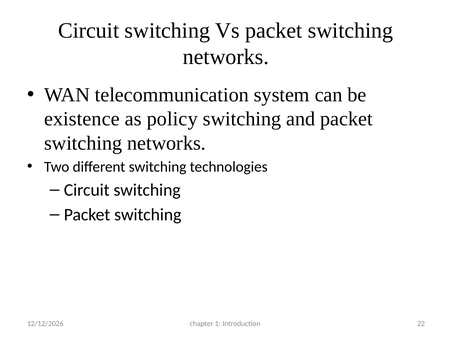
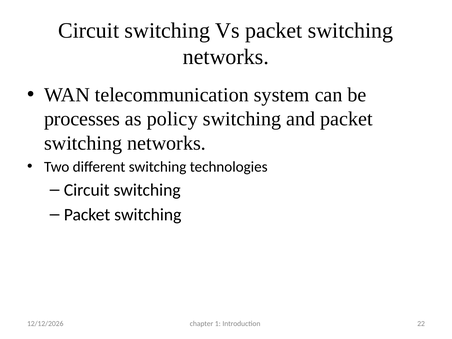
existence: existence -> processes (82, 119)
